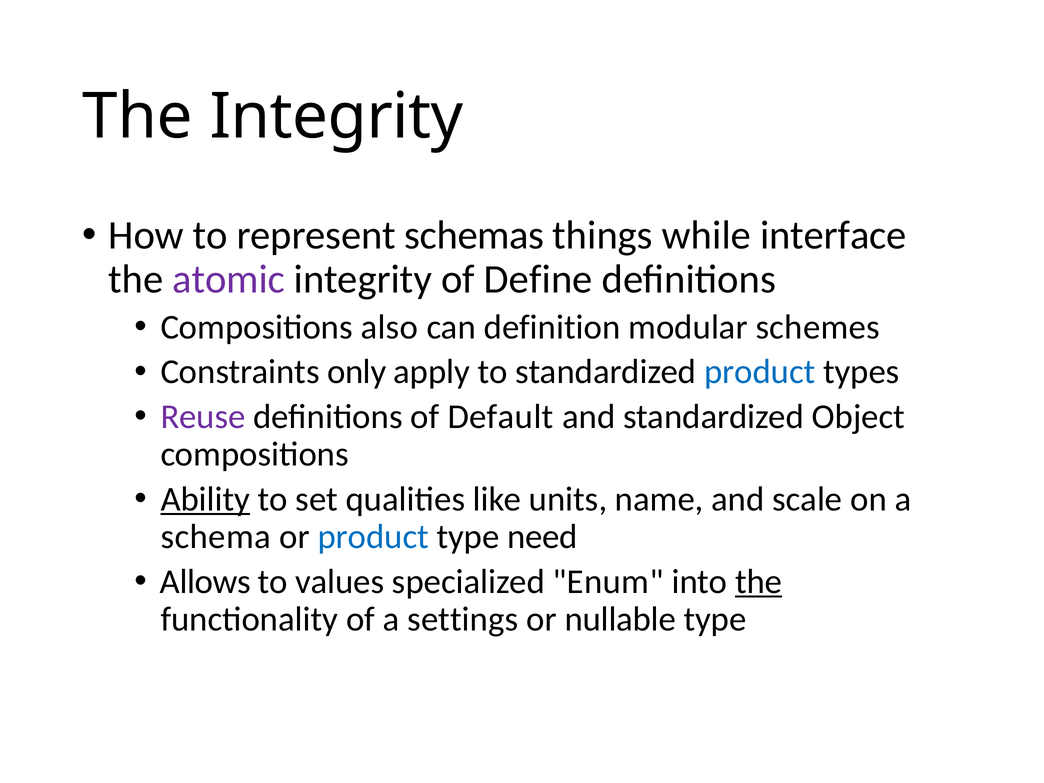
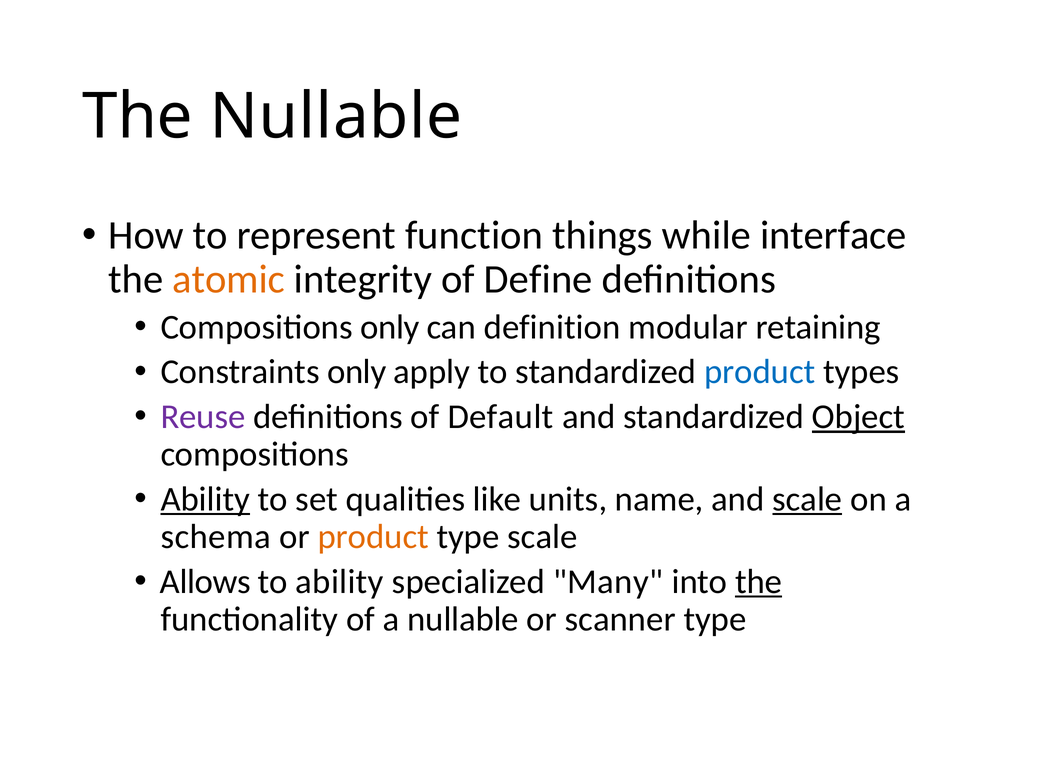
The Integrity: Integrity -> Nullable (336, 117)
schemas: schemas -> function (474, 235)
atomic colour: purple -> orange (229, 279)
Compositions also: also -> only (390, 327)
schemes: schemes -> retaining (818, 327)
Object underline: none -> present (858, 417)
scale underline: none -> present (807, 499)
product colour: blue -> orange (373, 537)
type need: need -> scale (542, 537)
to values: values -> ability (340, 582)
Enum: Enum -> Many (608, 582)
a settings: settings -> nullable (463, 619)
nullable: nullable -> scanner (620, 619)
